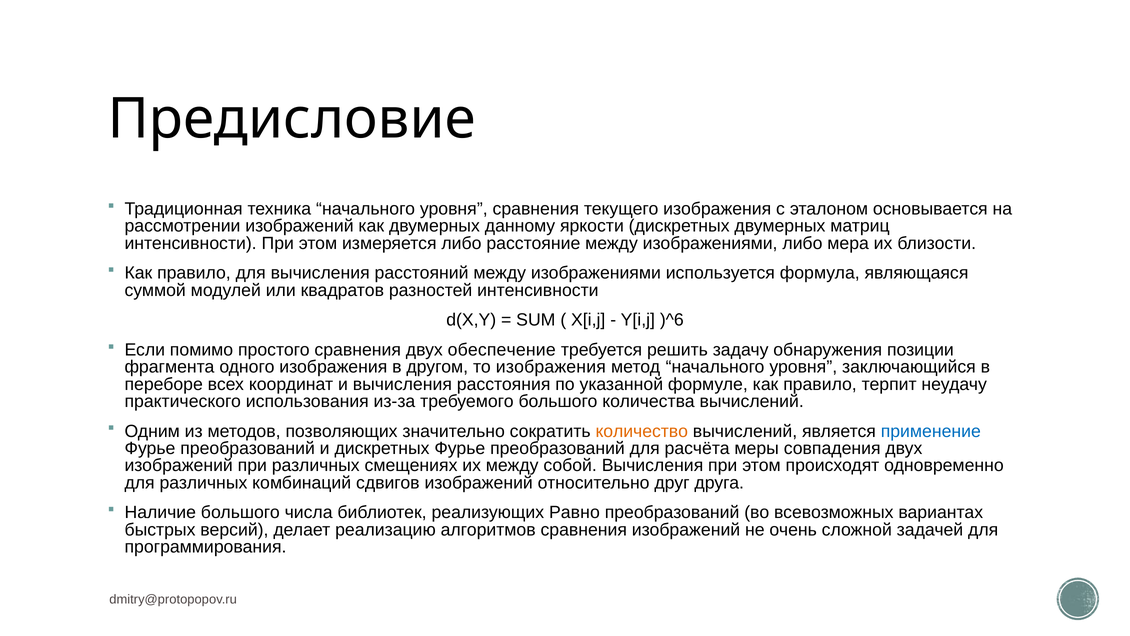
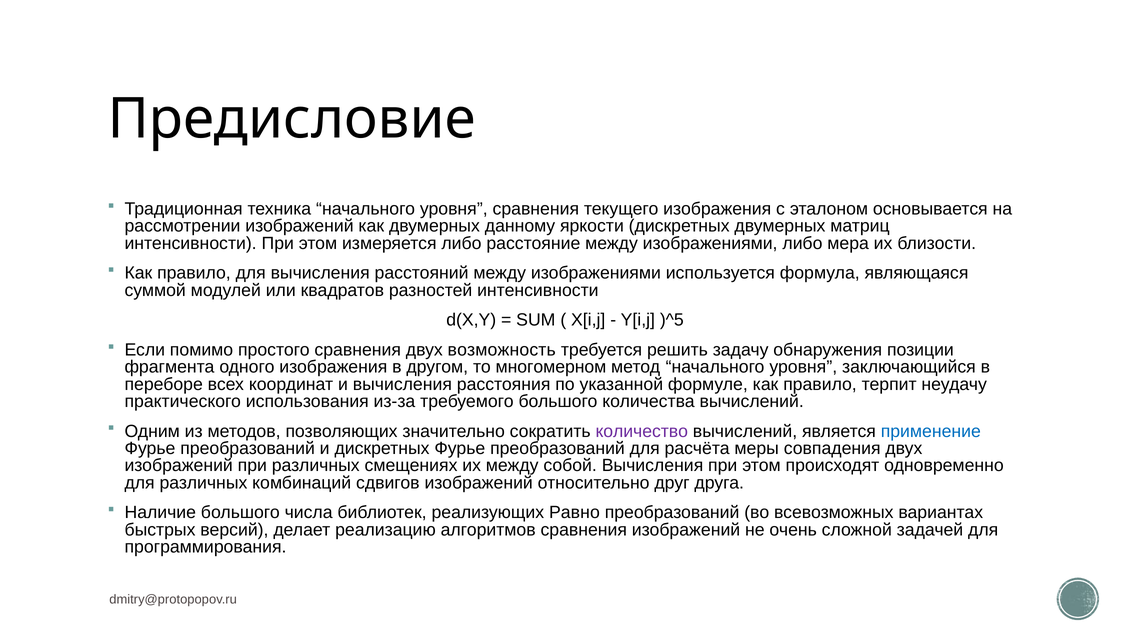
)^6: )^6 -> )^5 (672, 320)
обеспечение: обеспечение -> возможность (502, 350)
то изображения: изображения -> многомерном (551, 367)
количество colour: orange -> purple (642, 431)
